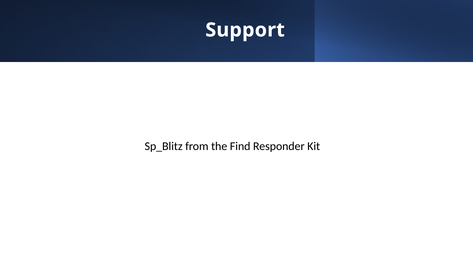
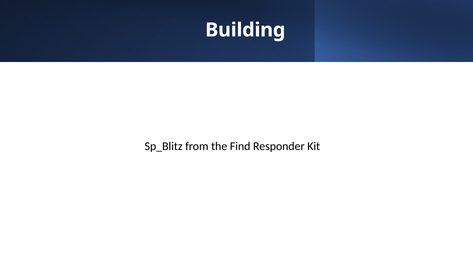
Support: Support -> Building (245, 30)
